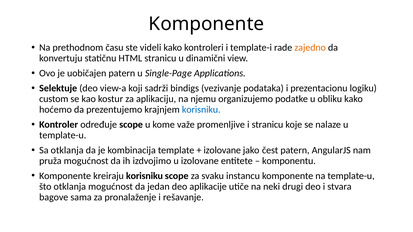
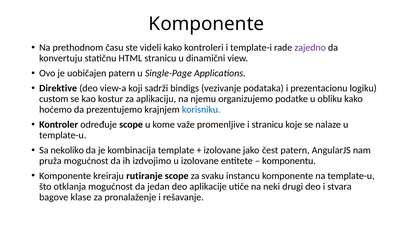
zajedno colour: orange -> purple (310, 48)
Selektuje: Selektuje -> Direktive (58, 88)
Sa otklanja: otklanja -> nekoliko (67, 150)
kreiraju korisniku: korisniku -> rutiranje (144, 176)
sama: sama -> klase (81, 197)
